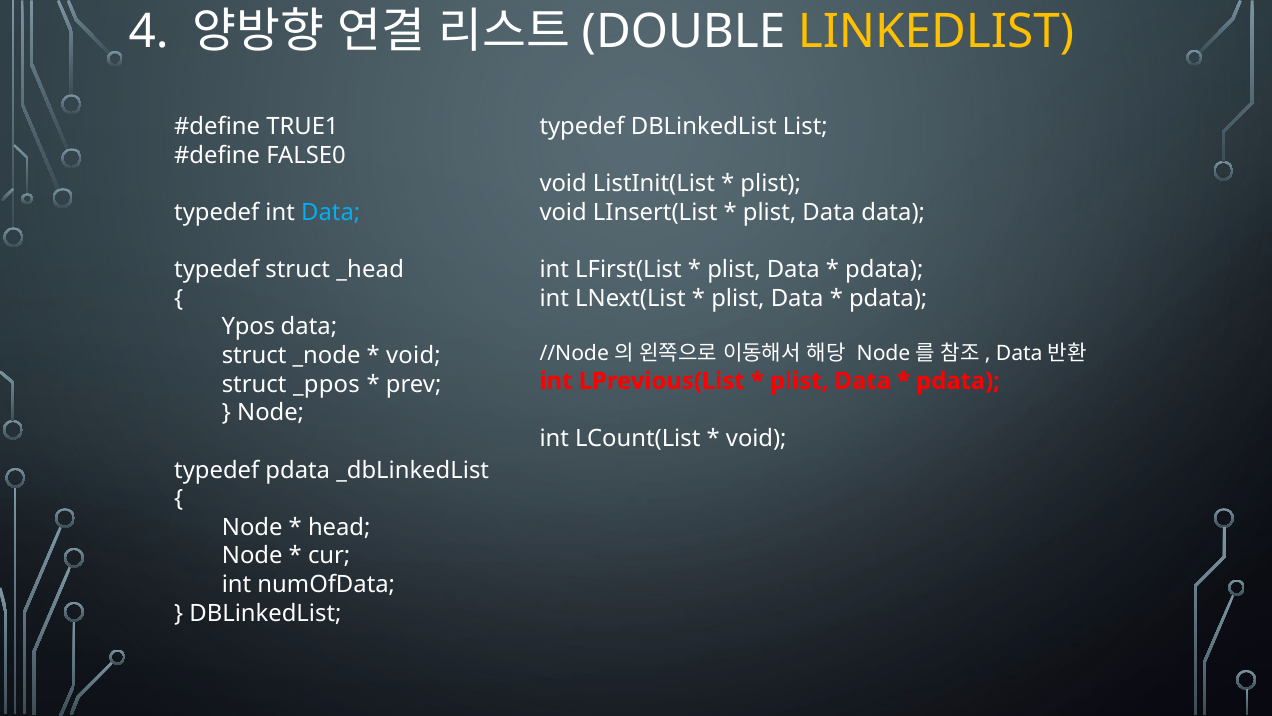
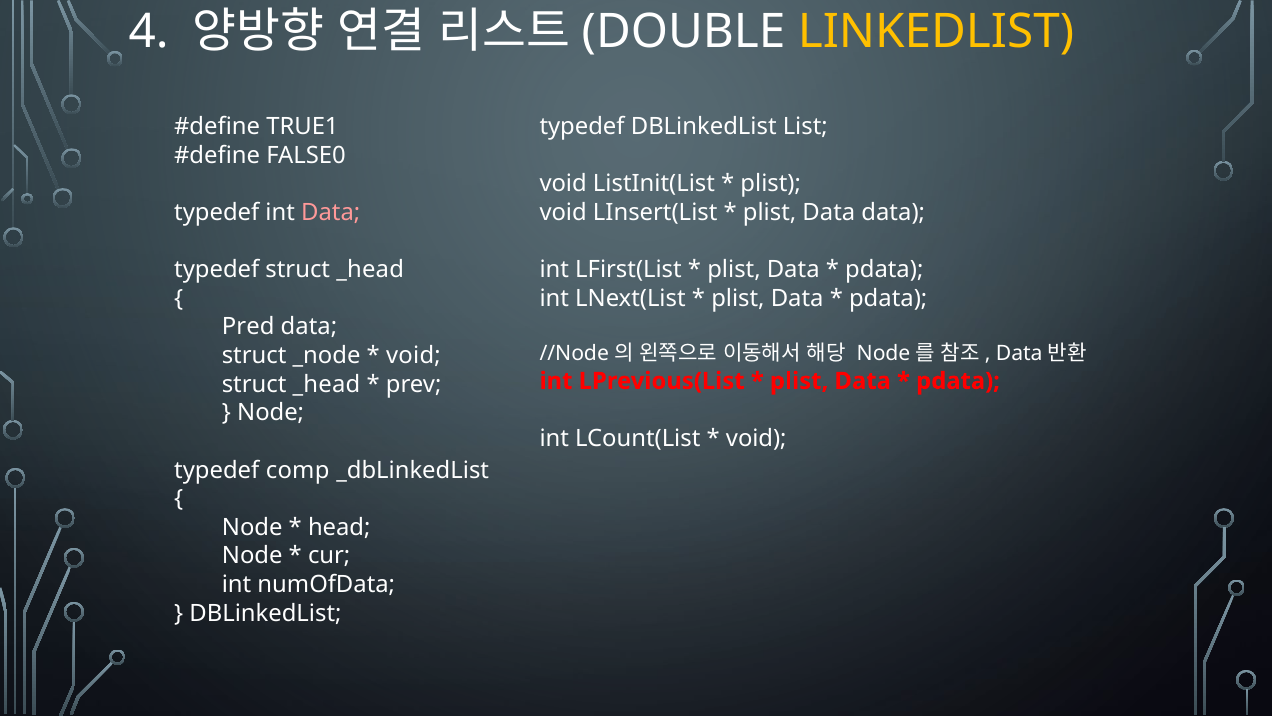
Data colour: light blue -> pink (331, 212)
Ypos: Ypos -> Pred (248, 327)
_ppos: _ppos -> _head (326, 384)
typedef pdata: pdata -> comp (298, 470)
